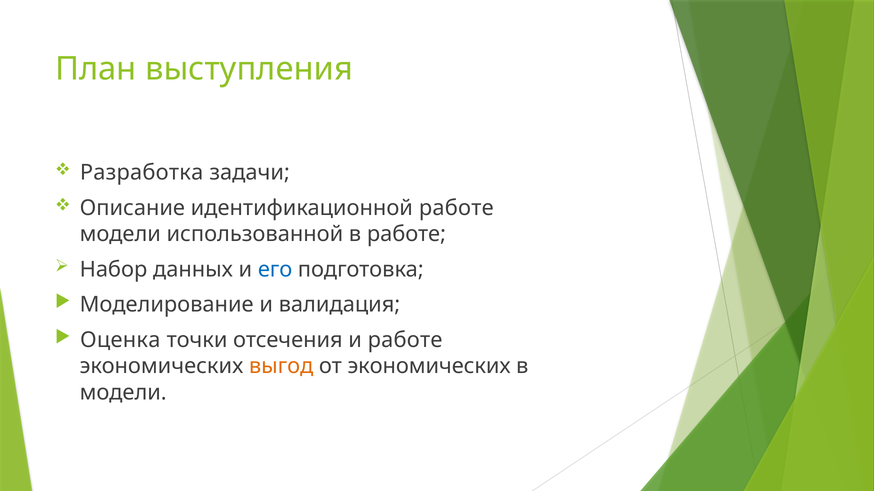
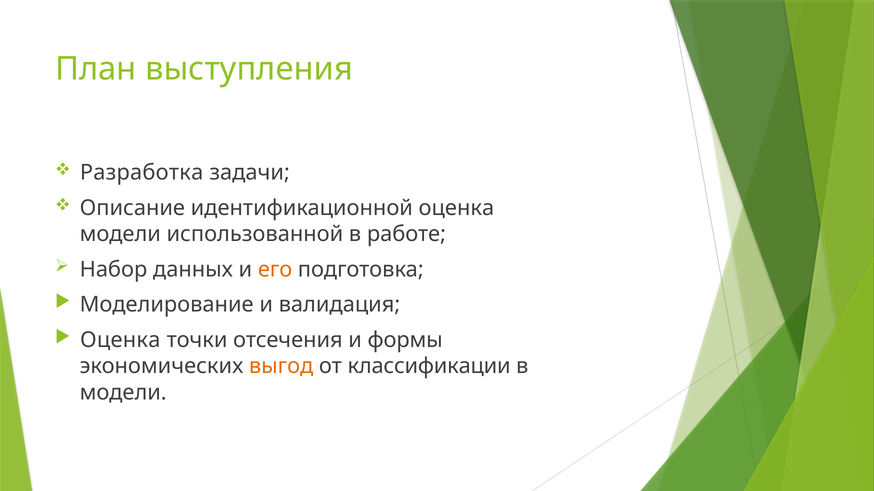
идентификационной работе: работе -> оценка (456, 208)
его colour: blue -> orange (275, 270)
и работе: работе -> формы (405, 340)
от экономических: экономических -> классификации (429, 367)
